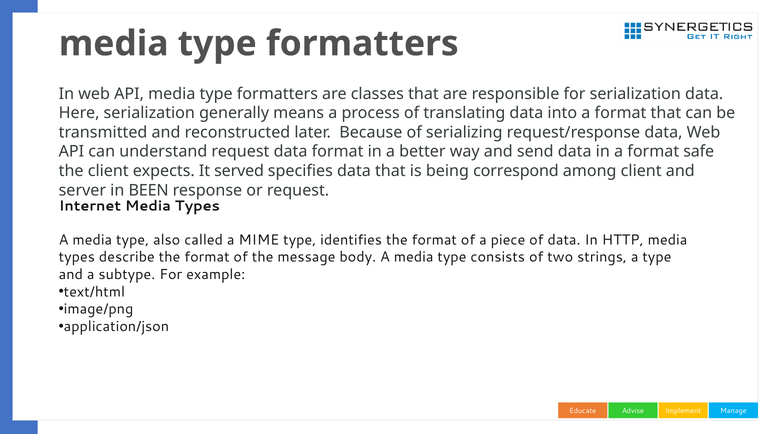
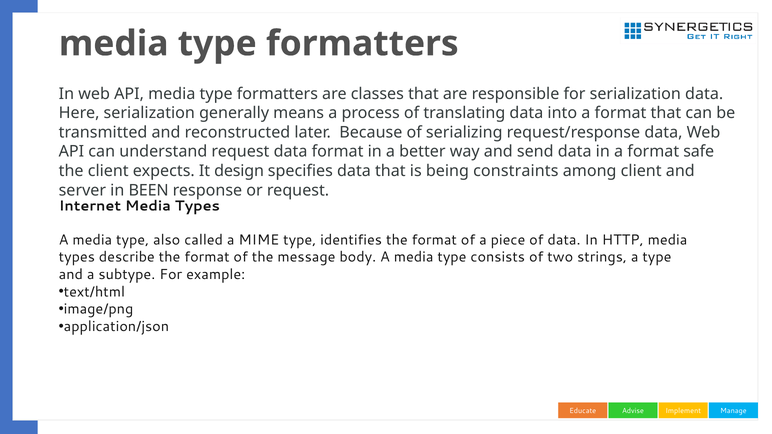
served: served -> design (239, 171)
correspond: correspond -> constraints (516, 171)
